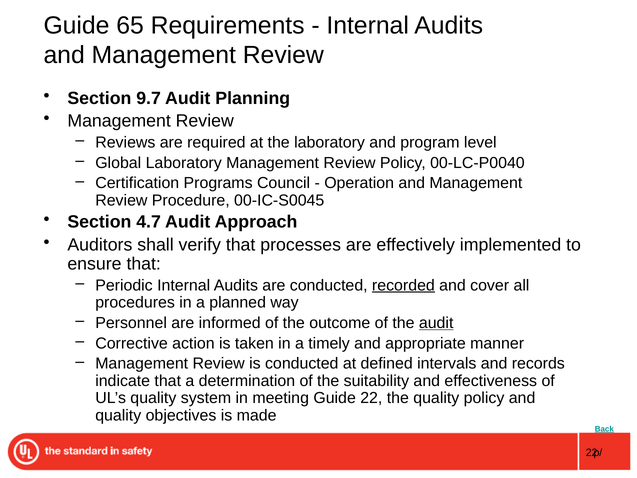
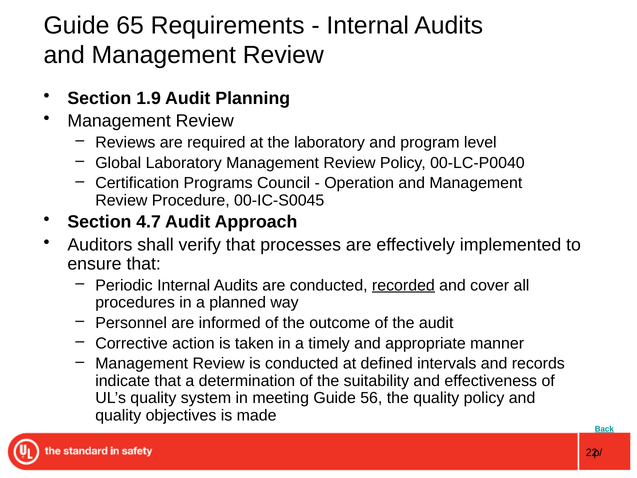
9.7: 9.7 -> 1.9 (149, 98)
audit underline: present -> none (436, 323)
Guide 22: 22 -> 56 (371, 398)
